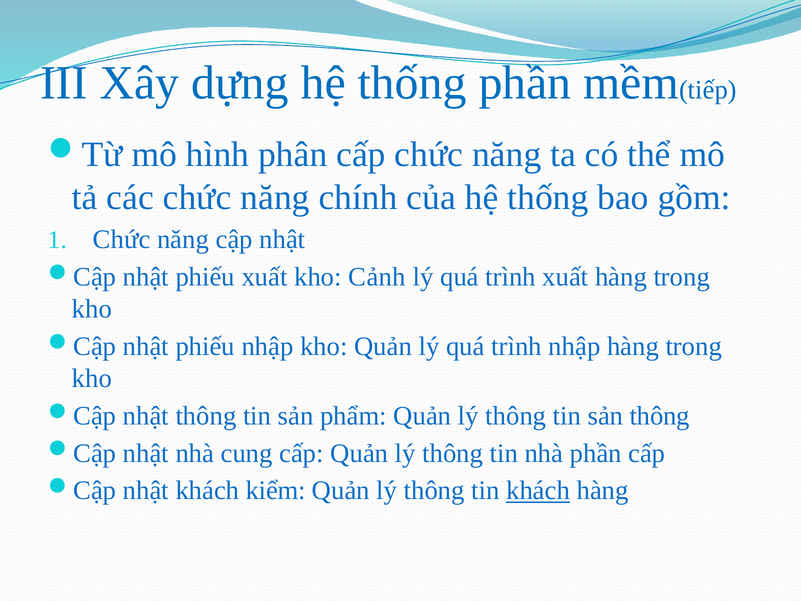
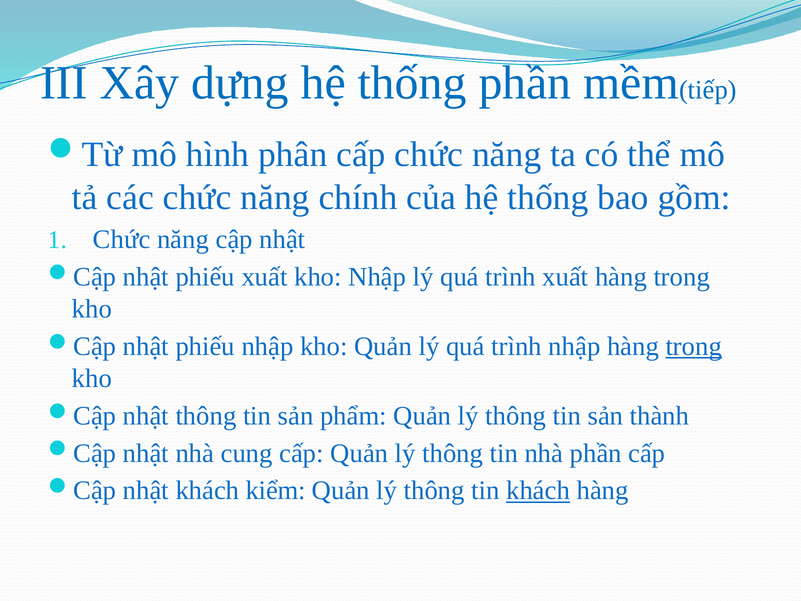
kho Cảnh: Cảnh -> Nhập (377, 277)
trong underline: none -> present (694, 346)
sản thông: thông -> thành (660, 416)
